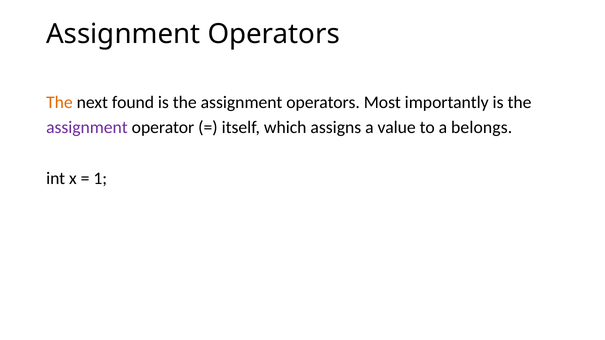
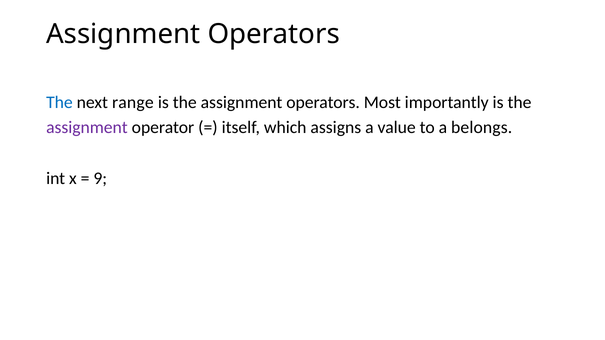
The colour: orange -> blue (59, 102)
found: found -> range (133, 102)
1: 1 -> 9 (100, 178)
